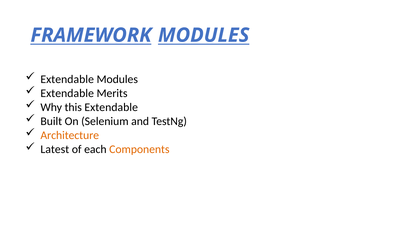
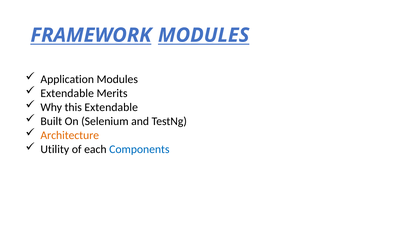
Extendable: Extendable -> Application (67, 79)
Latest: Latest -> Utility (55, 149)
Components colour: orange -> blue (139, 149)
